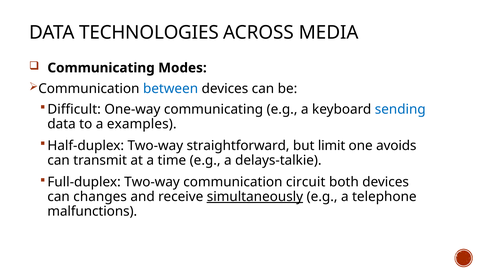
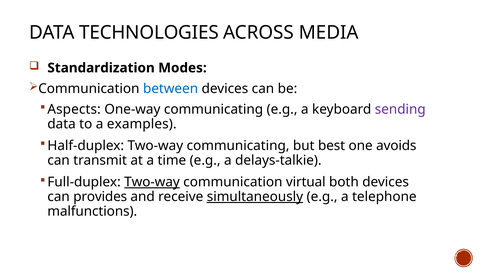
Communicating: Communicating -> Standardization (101, 68)
Difficult: Difficult -> Aspects (74, 109)
sending colour: blue -> purple (400, 109)
Two-way straightforward: straightforward -> communicating (238, 145)
limit: limit -> best (332, 145)
Two-way underline: none -> present (152, 182)
circuit: circuit -> virtual (306, 182)
changes: changes -> provides (100, 196)
